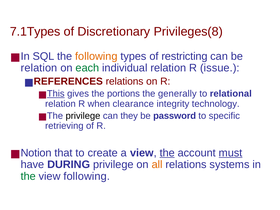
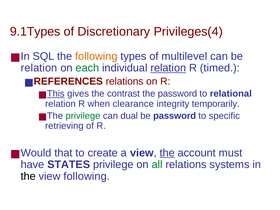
7.1Types: 7.1Types -> 9.1Types (35, 32)
Privileges(8: Privileges(8 -> Privileges(4 (188, 32)
restricting: restricting -> multilevel (184, 56)
relation underline: none -> present (168, 68)
issue: issue -> timed (220, 68)
portions: portions -> contrast (123, 94)
the generally: generally -> password (177, 94)
technology: technology -> temporarily (216, 104)
privilege colour: black -> green (83, 116)
they: they -> dual (129, 116)
Notion: Notion -> Would (36, 153)
must underline: present -> none (231, 153)
DURING: DURING -> STATES (69, 165)
all colour: orange -> green (157, 165)
the colour: green -> black (28, 176)
